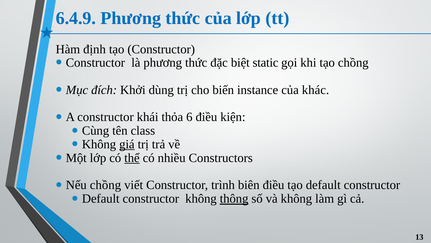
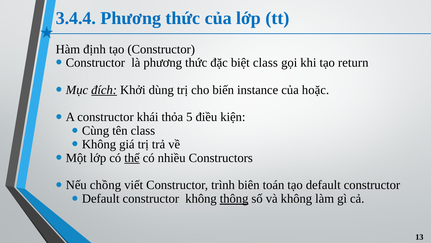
6.4.9: 6.4.9 -> 3.4.4 (76, 18)
biệt static: static -> class (265, 62)
tạo chồng: chồng -> return (353, 62)
đích underline: none -> present (104, 90)
khác: khác -> hoặc (316, 90)
6: 6 -> 5 (189, 117)
giá underline: present -> none (127, 144)
biên điều: điều -> toán (273, 185)
